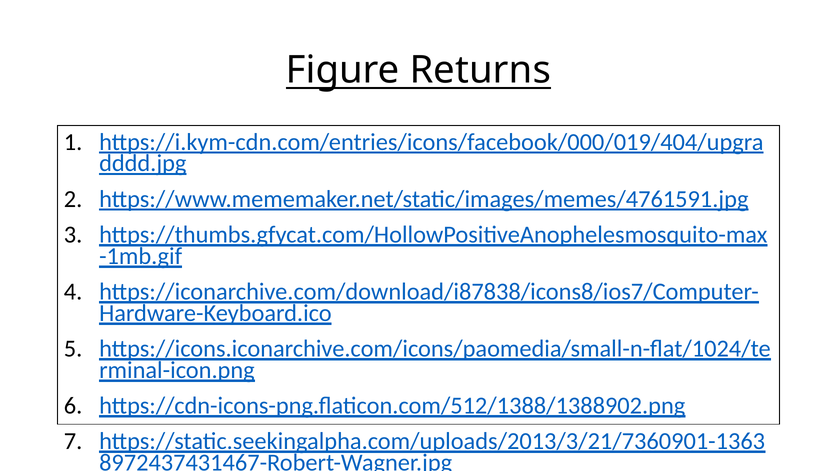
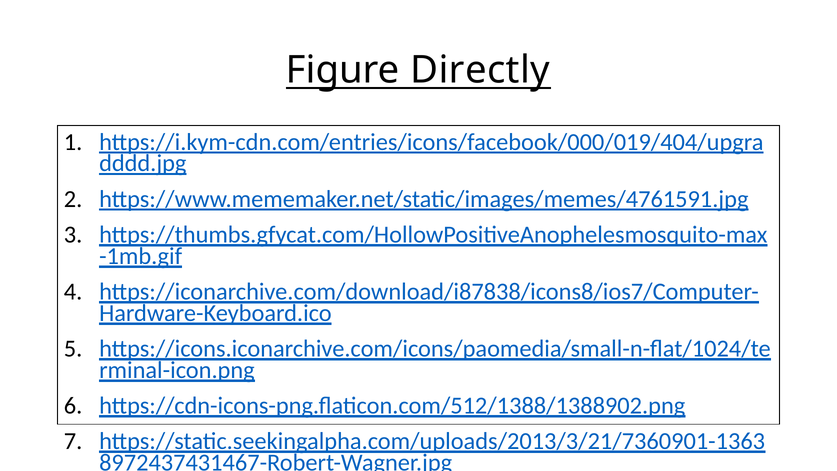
Returns: Returns -> Directly (480, 70)
